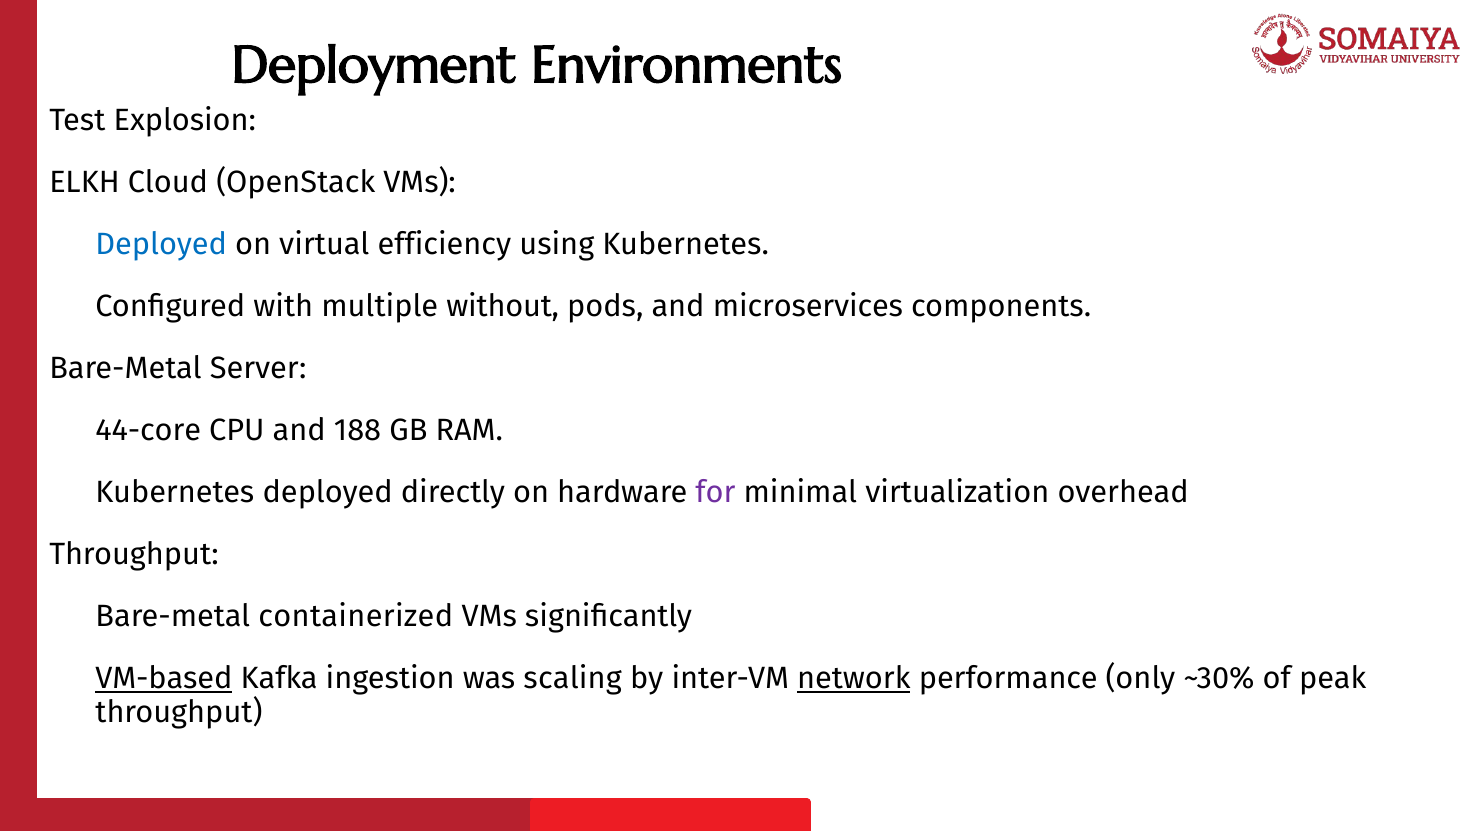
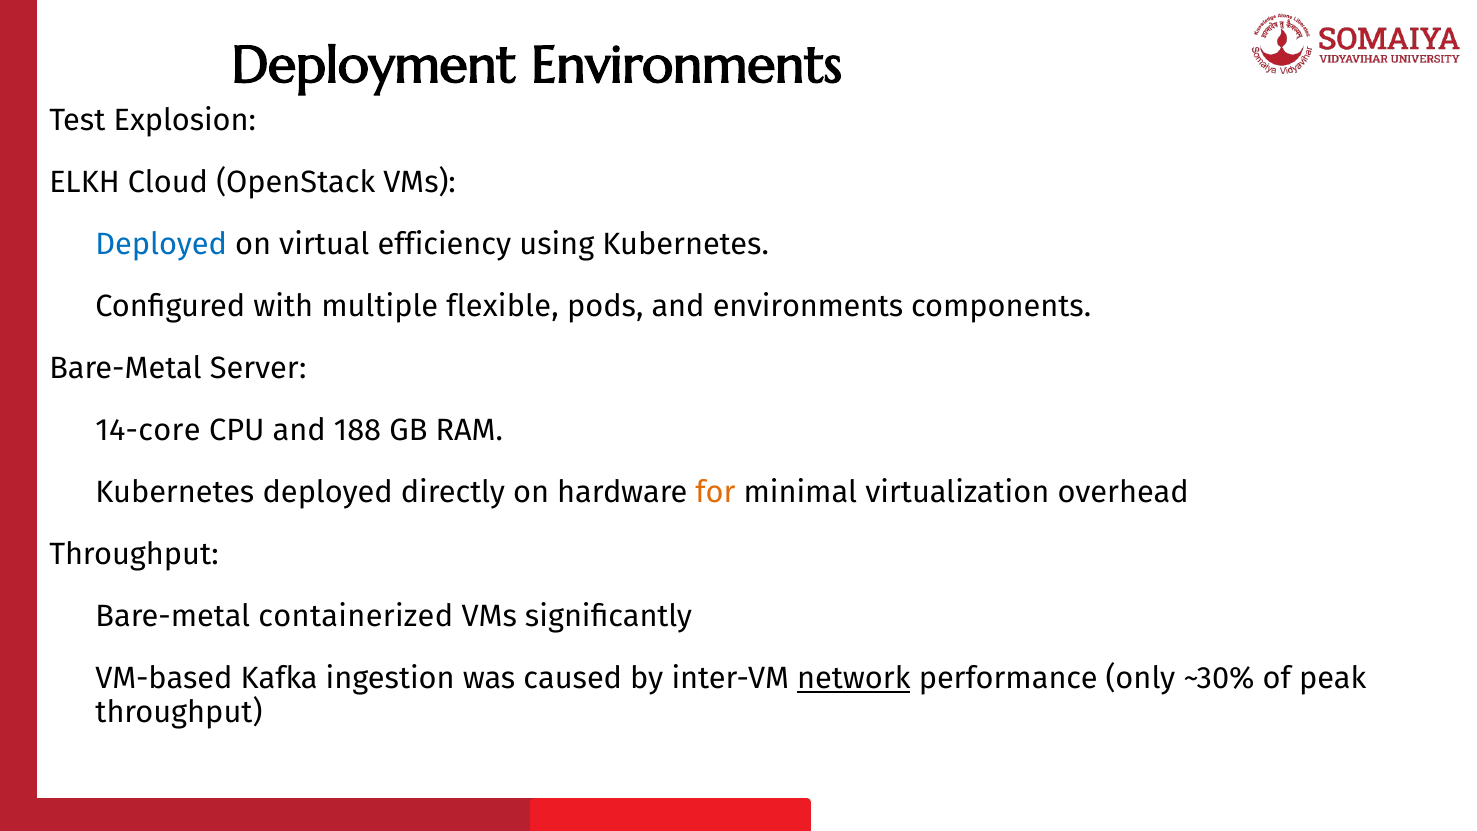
without: without -> flexible (503, 307)
and microservices: microservices -> environments (808, 307)
44-core: 44-core -> 14-core (148, 431)
for colour: purple -> orange (715, 493)
VM-based underline: present -> none (164, 679)
scaling: scaling -> caused (573, 679)
